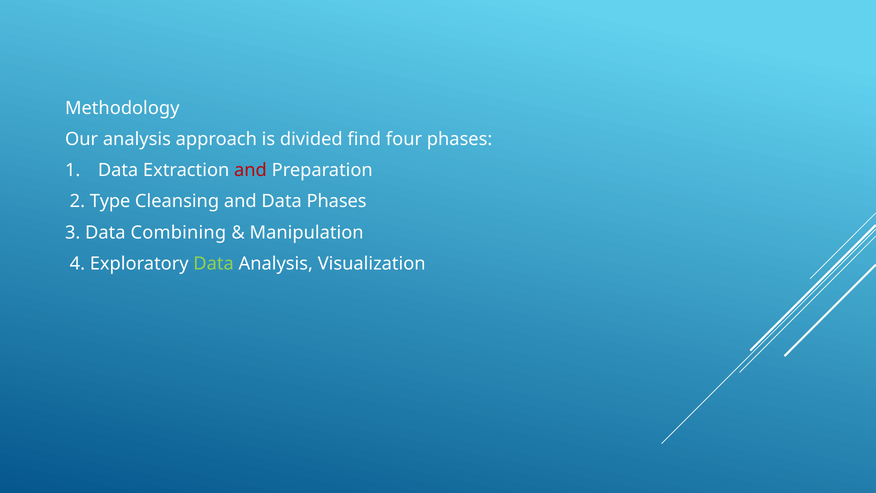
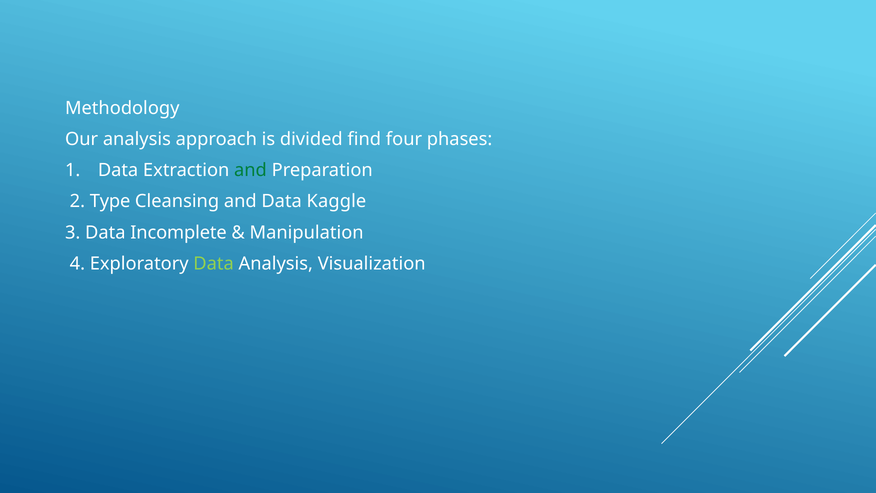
and colour: red -> green (250, 170)
Data Phases: Phases -> Kaggle (336, 201)
Combining: Combining -> Incomplete (178, 232)
